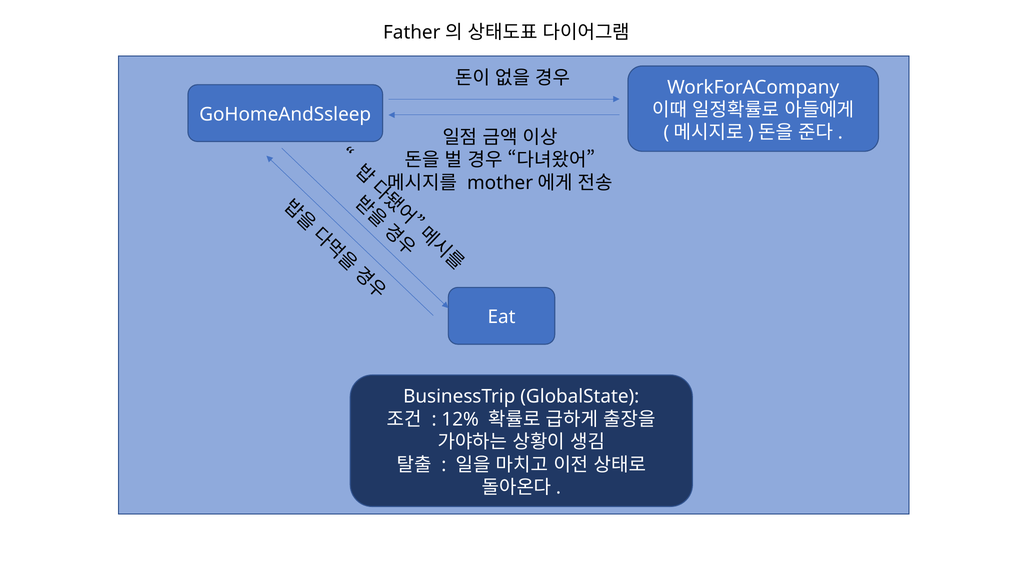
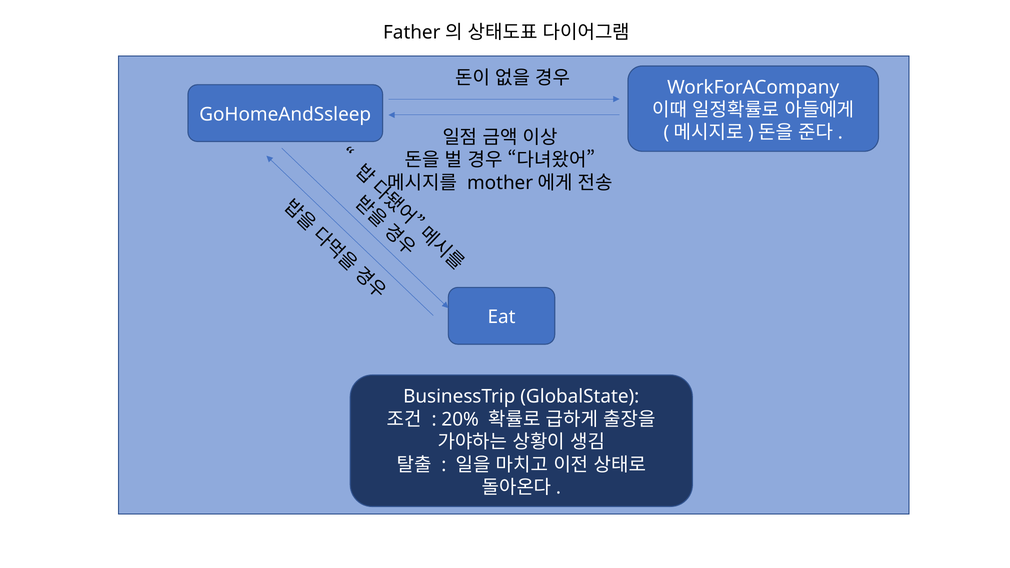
12%: 12% -> 20% (460, 419)
